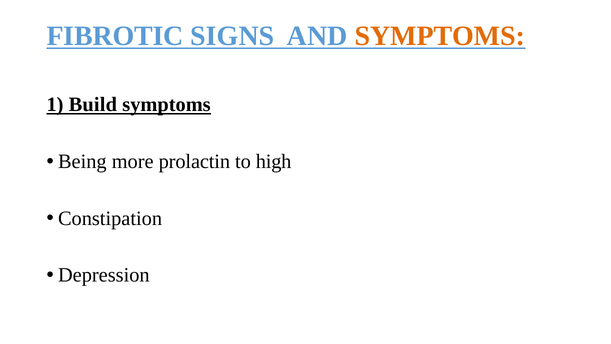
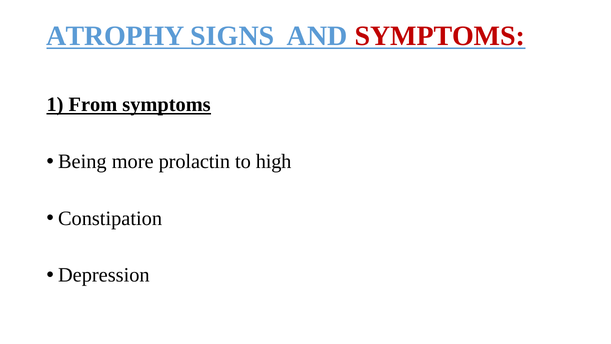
FIBROTIC: FIBROTIC -> ATROPHY (115, 36)
SYMPTOMS colour: orange -> red (440, 36)
Build: Build -> From (93, 105)
